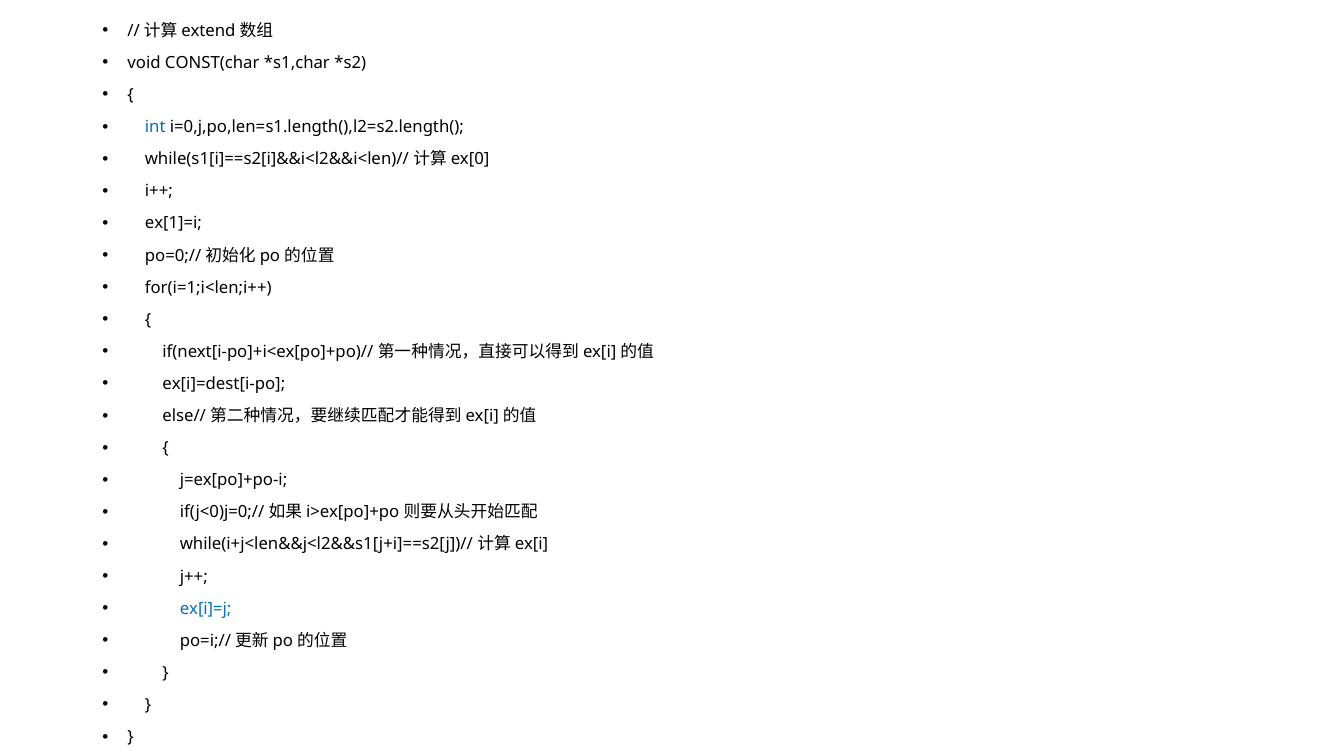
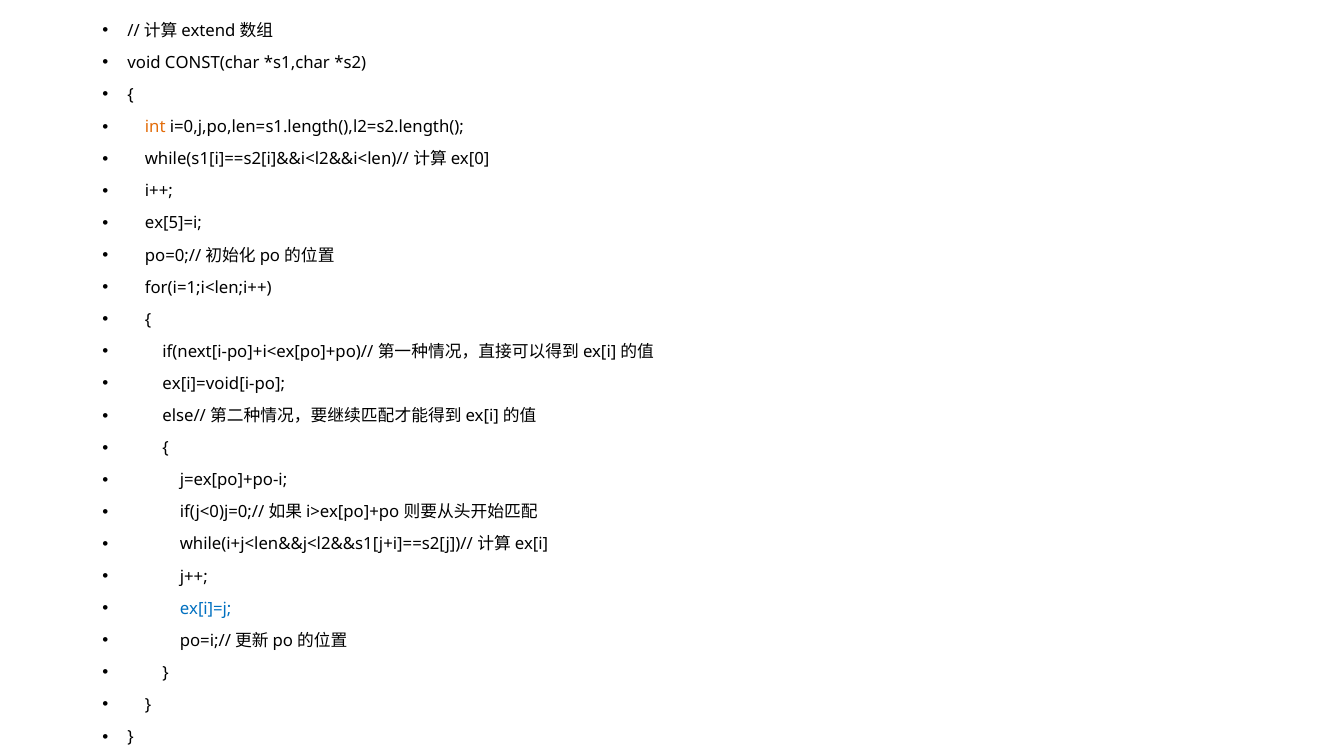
int colour: blue -> orange (155, 127)
ex[1]=i: ex[1]=i -> ex[5]=i (173, 223)
ex[i]=dest[i-po: ex[i]=dest[i-po -> ex[i]=void[i-po (224, 384)
